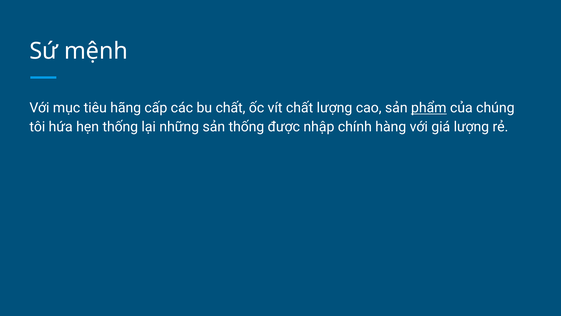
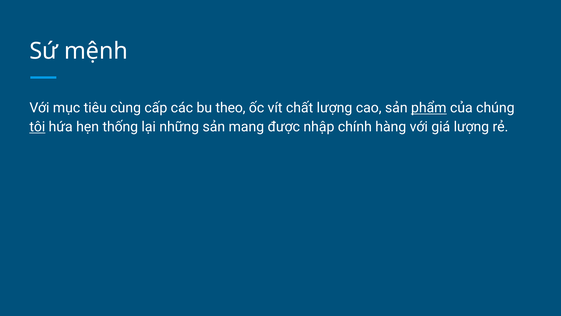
hãng: hãng -> cùng (126, 108)
bu chất: chất -> theo (231, 108)
tôi underline: none -> present (37, 127)
sản thống: thống -> mang (246, 127)
